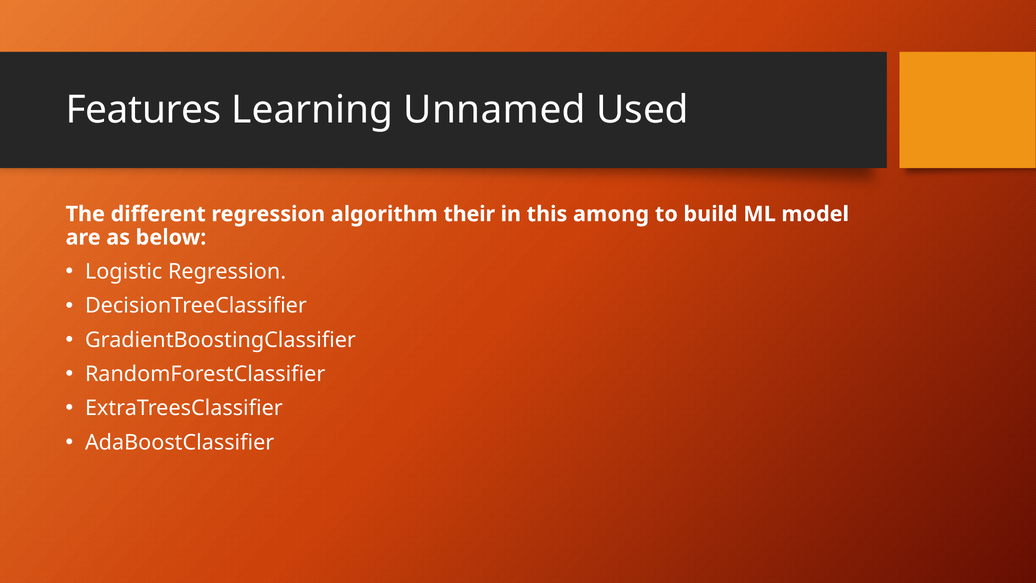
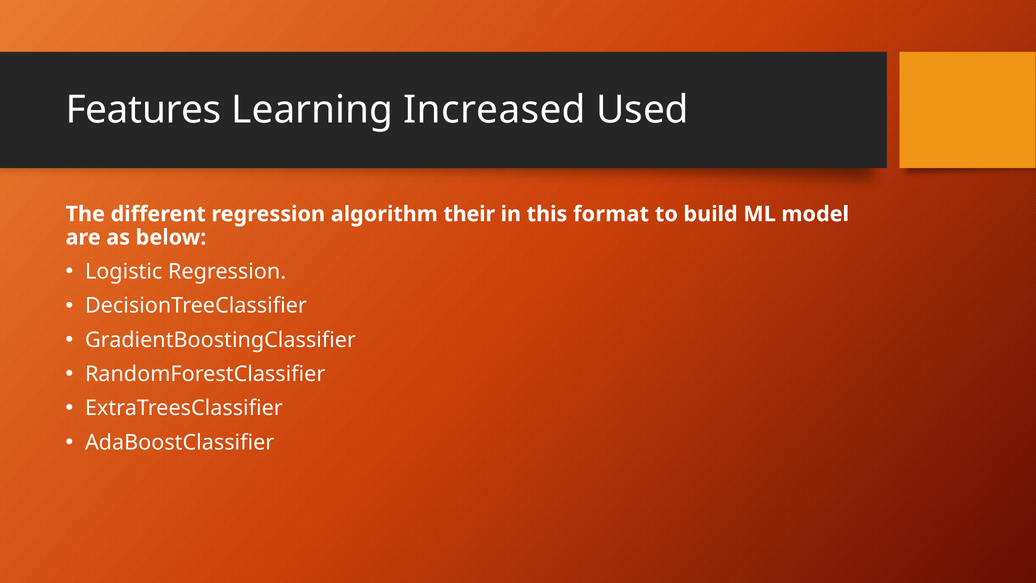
Unnamed: Unnamed -> Increased (495, 110)
among: among -> format (611, 214)
